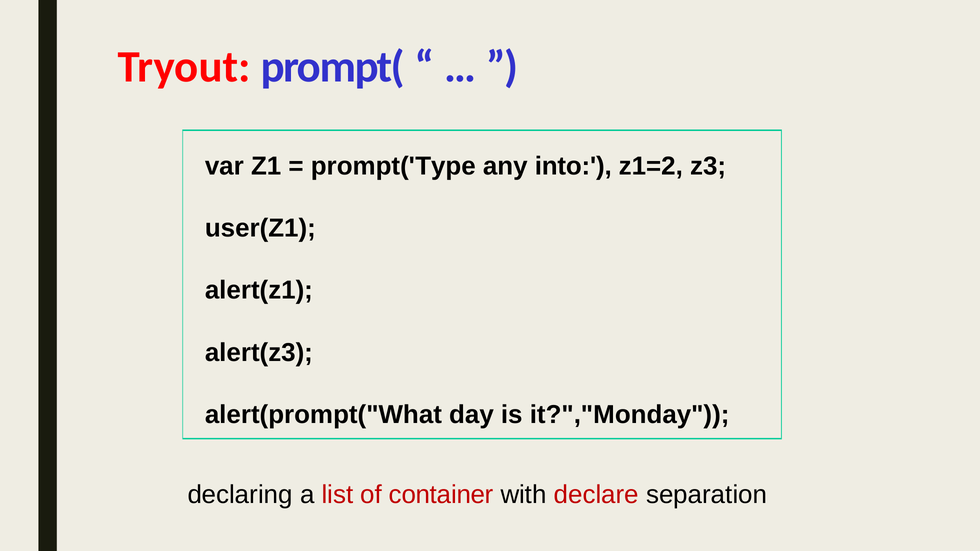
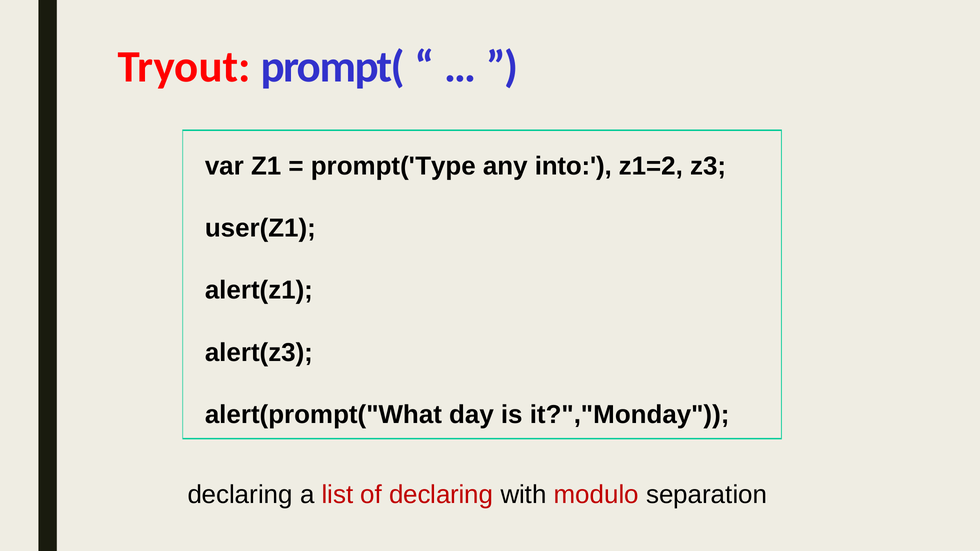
of container: container -> declaring (441, 495)
declare: declare -> modulo (596, 495)
